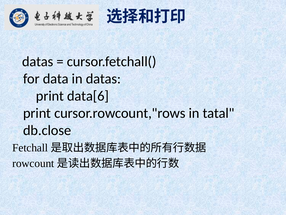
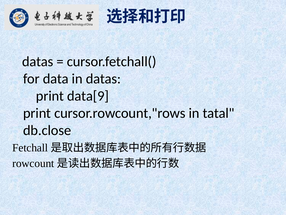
data[6: data[6 -> data[9 (88, 96)
